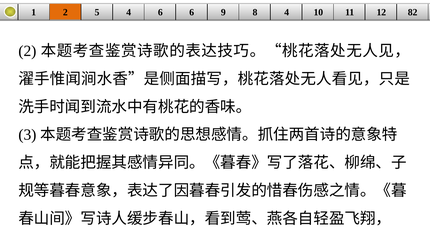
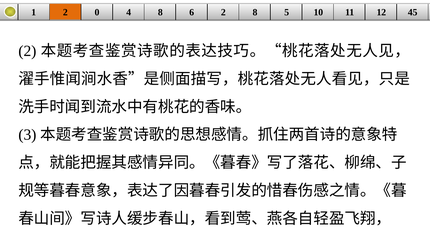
5: 5 -> 0 (97, 12)
4 6: 6 -> 8 (160, 12)
6 9: 9 -> 2 (223, 12)
8 4: 4 -> 5 (287, 12)
82: 82 -> 45 (413, 12)
